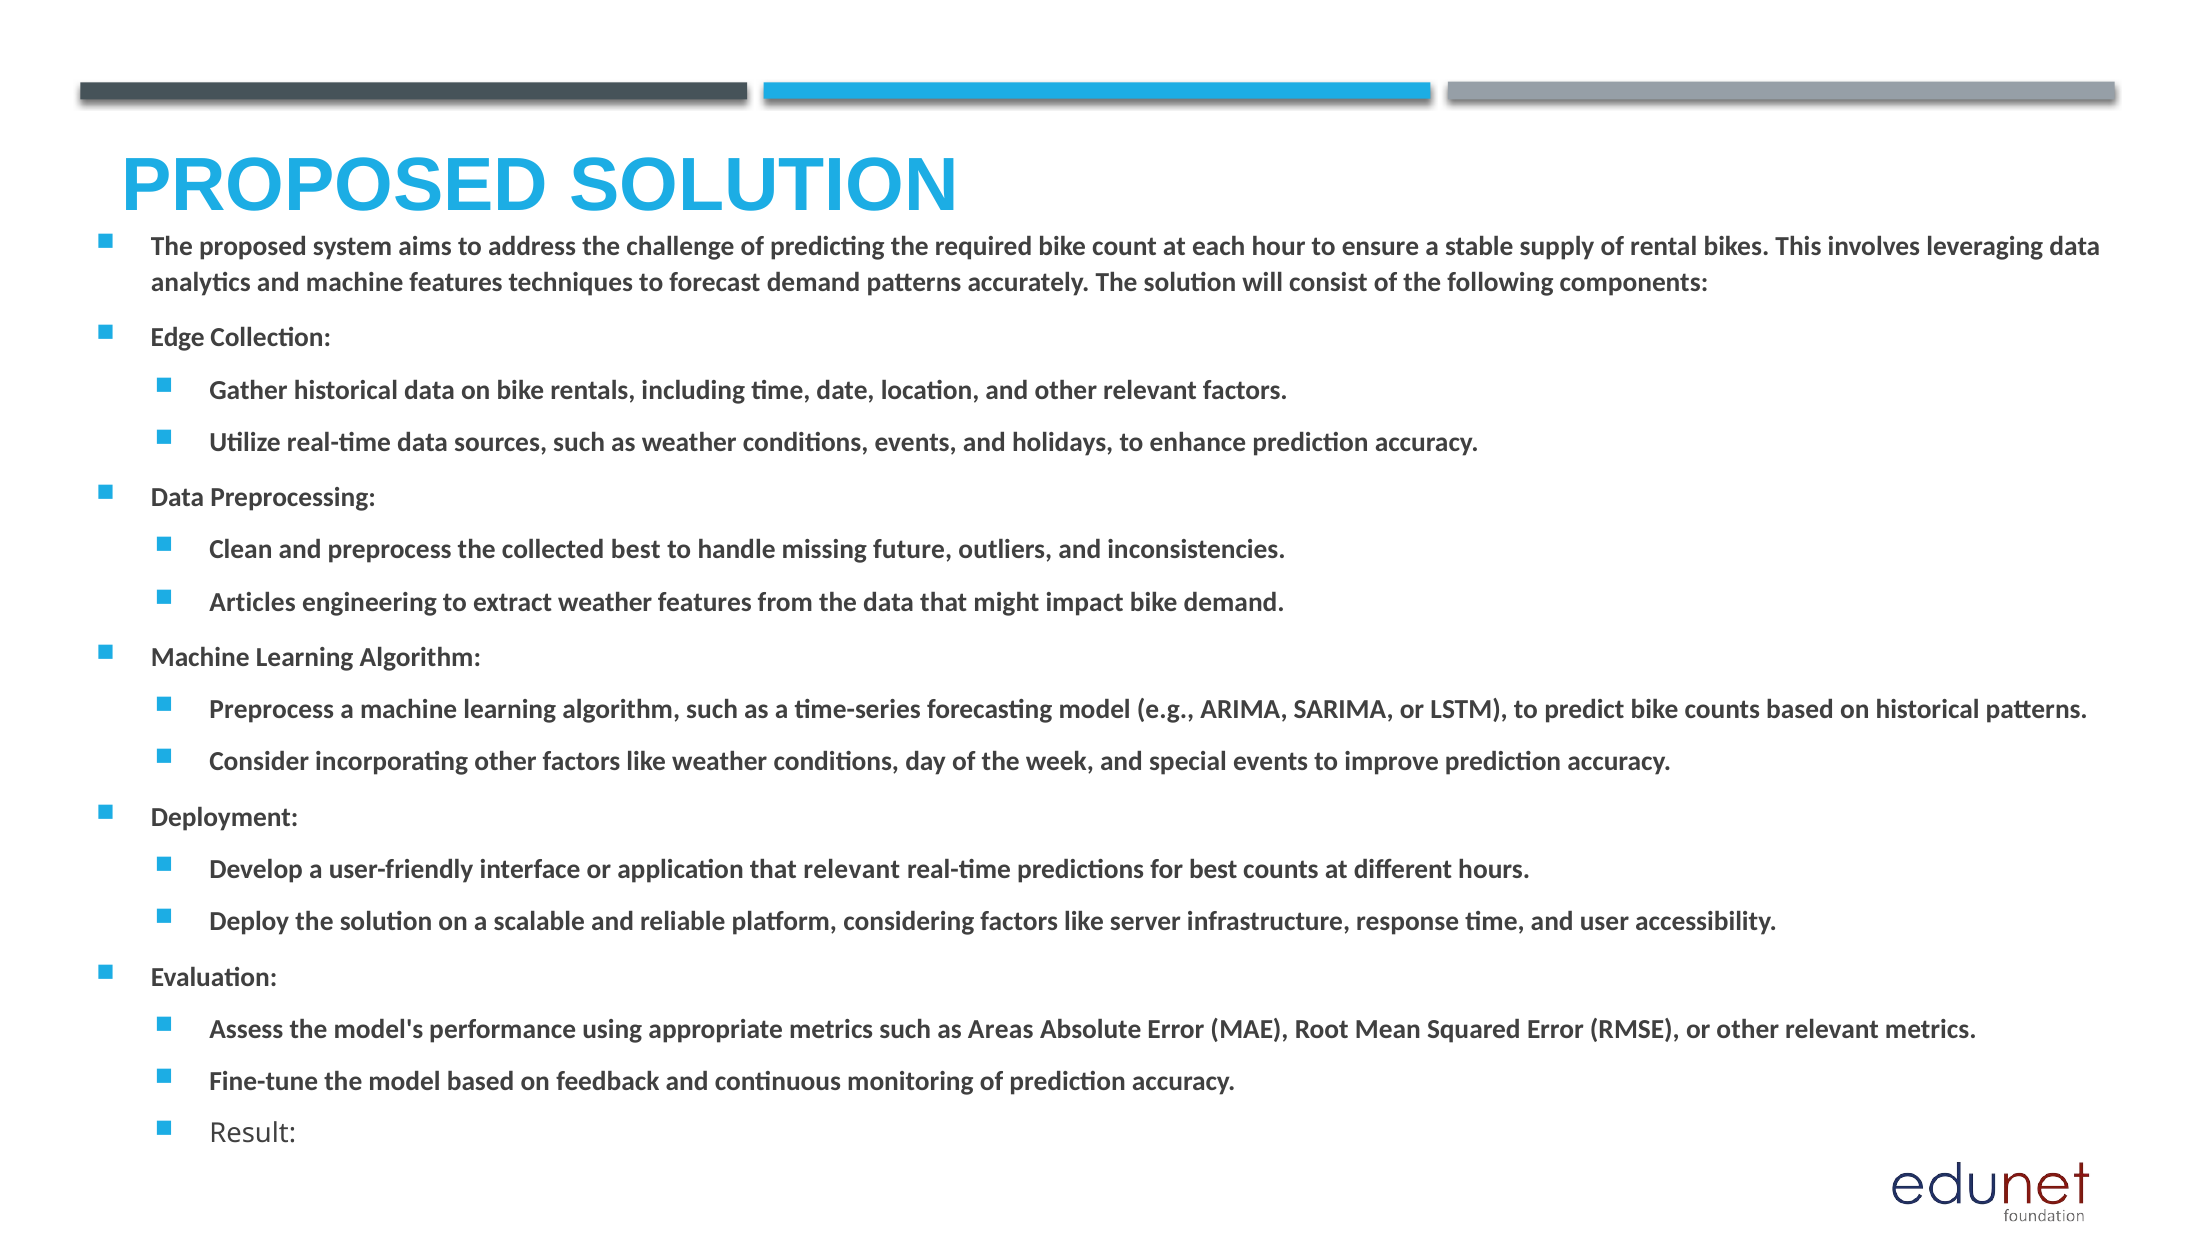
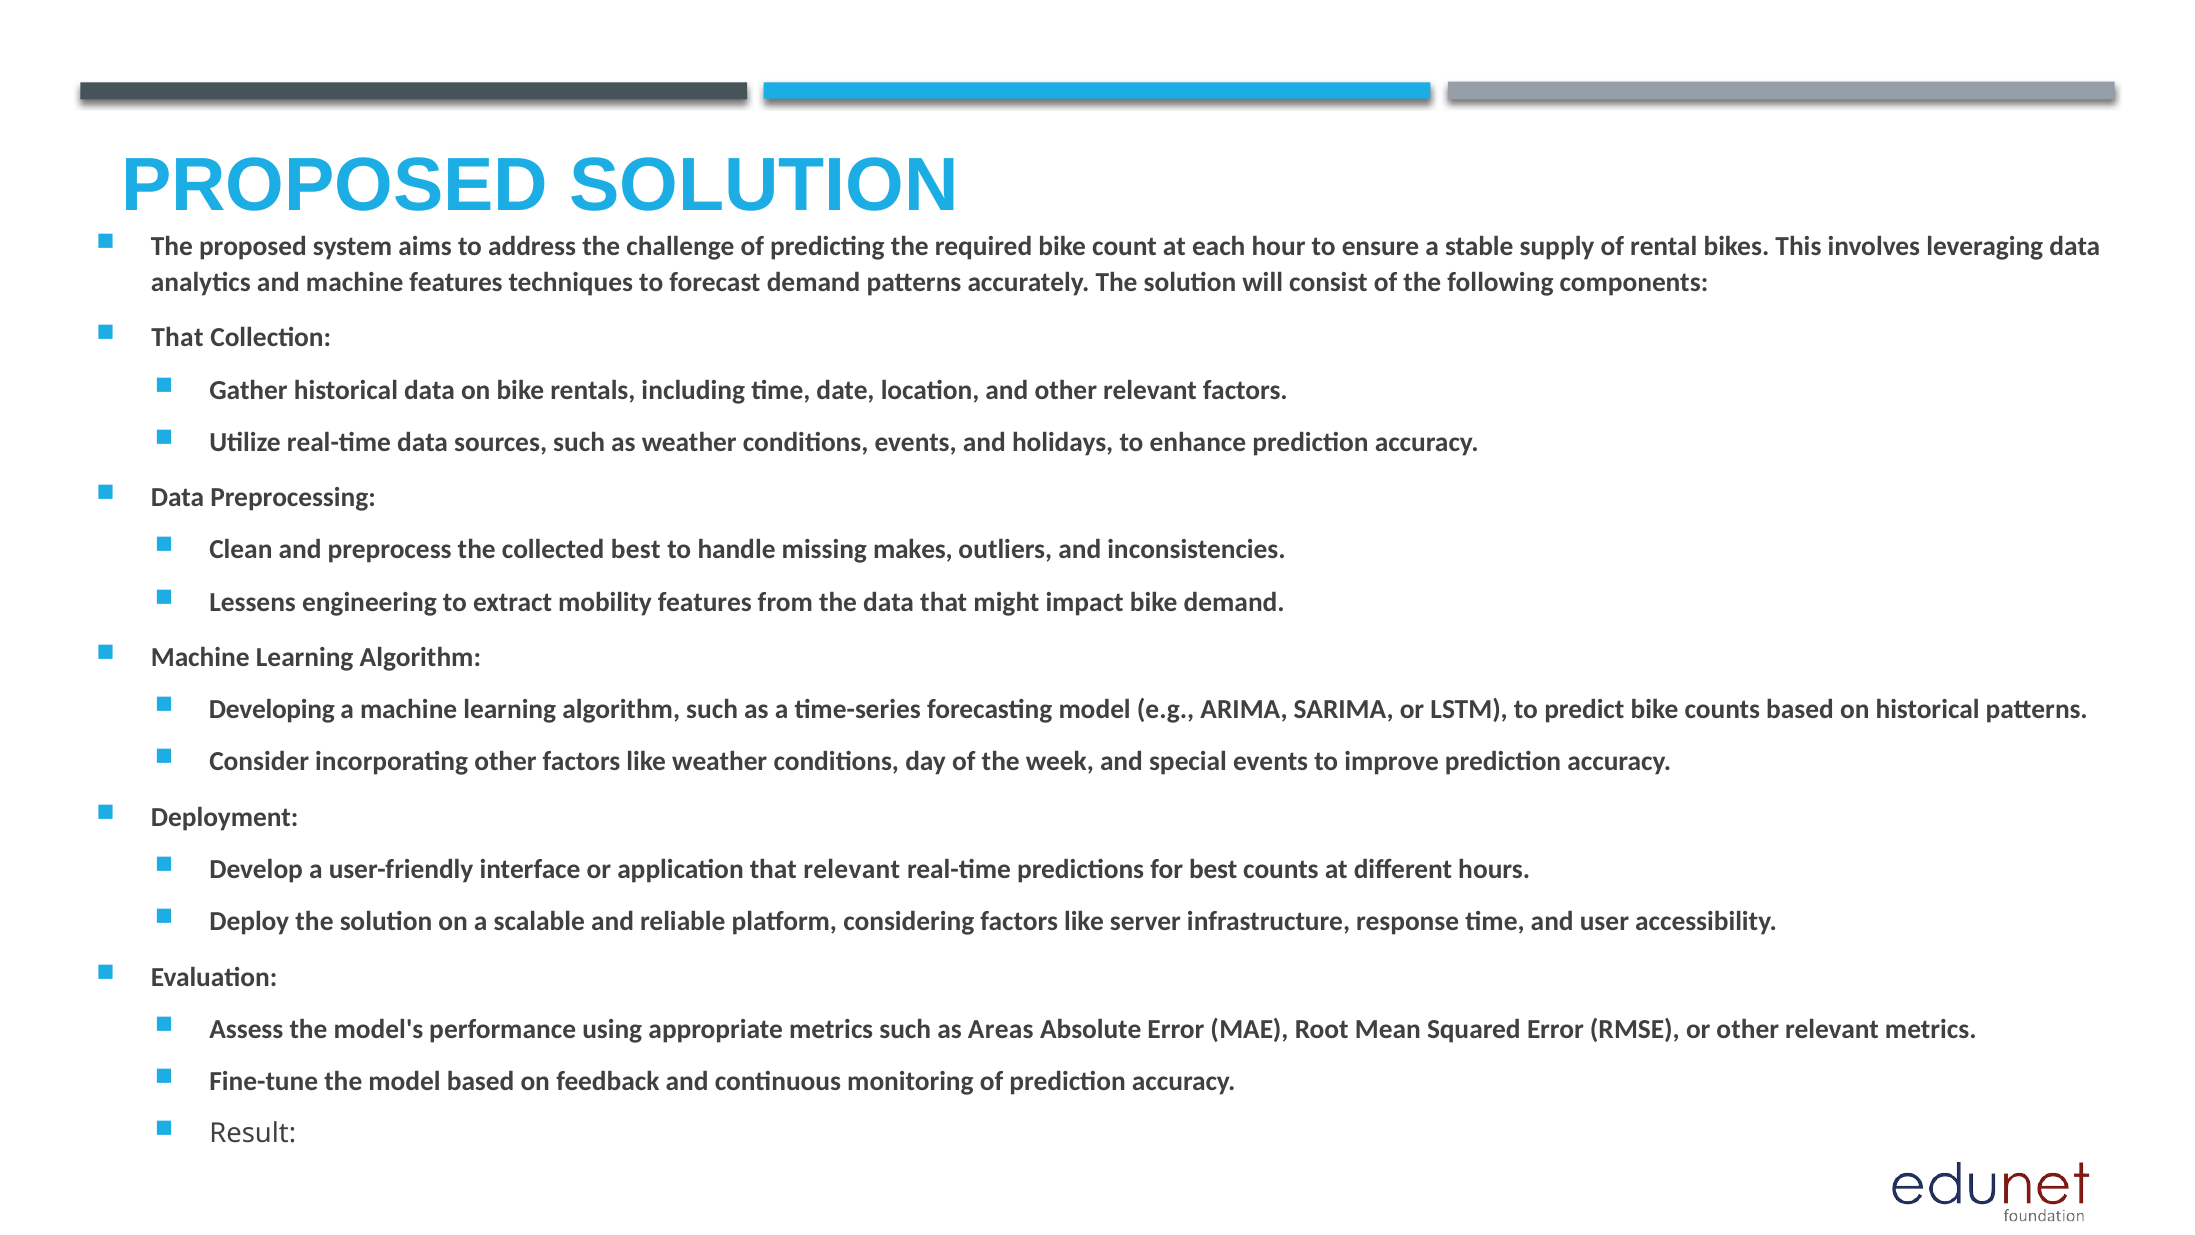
Edge: Edge -> That (177, 338)
future: future -> makes (913, 550)
Articles: Articles -> Lessens (253, 602)
extract weather: weather -> mobility (605, 602)
Preprocess: Preprocess -> Developing (272, 709)
